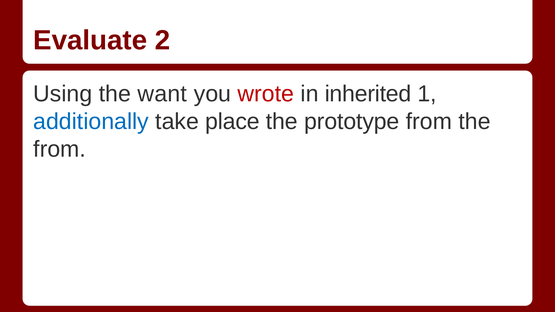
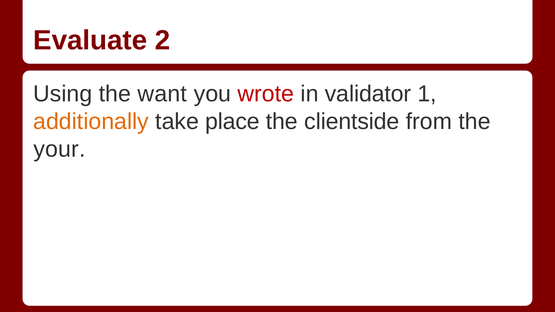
inherited: inherited -> validator (368, 94)
additionally colour: blue -> orange (91, 122)
prototype: prototype -> clientside (352, 122)
from: from -> your (59, 149)
